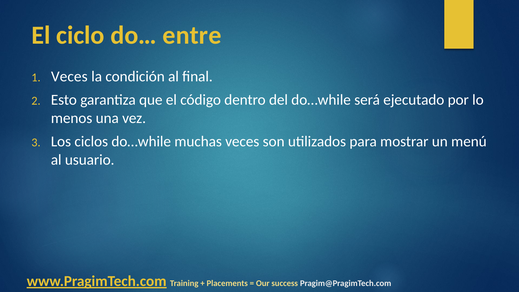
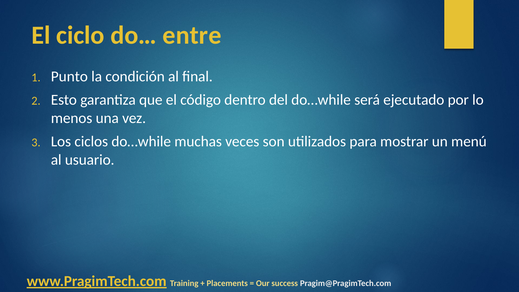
Veces: Veces -> Punto (69, 76)
